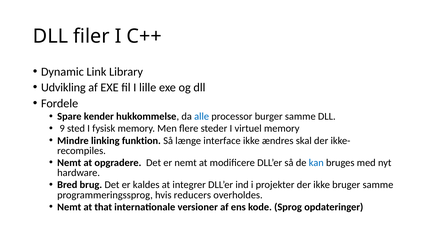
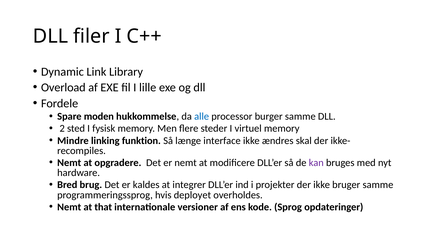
Udvikling: Udvikling -> Overload (63, 88)
kender: kender -> moden (99, 117)
9: 9 -> 2 (62, 129)
kan colour: blue -> purple (316, 163)
reducers: reducers -> deployet (192, 195)
